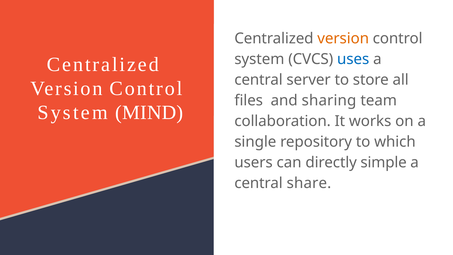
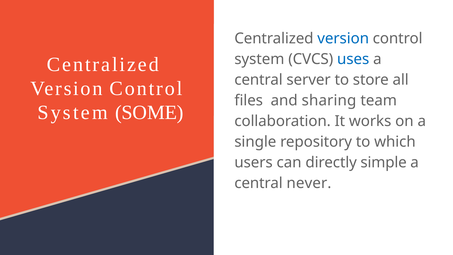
version colour: orange -> blue (343, 38)
MIND: MIND -> SOME (149, 113)
share: share -> never (309, 183)
